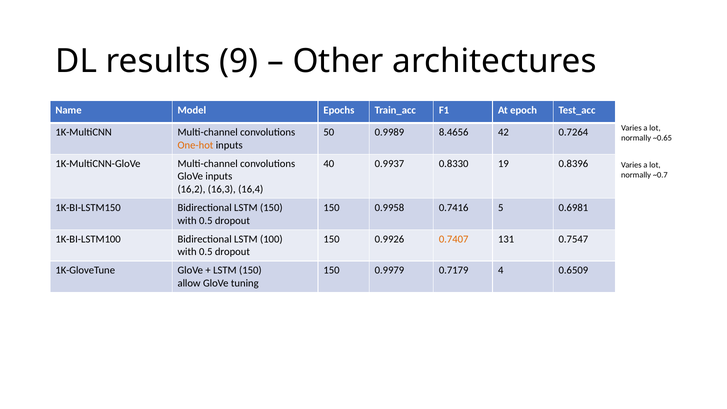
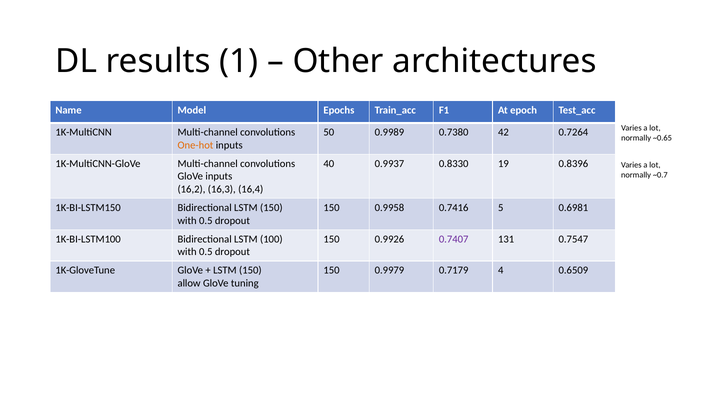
9: 9 -> 1 (239, 61)
8.4656: 8.4656 -> 0.7380 (454, 132)
0.7407 colour: orange -> purple (454, 239)
